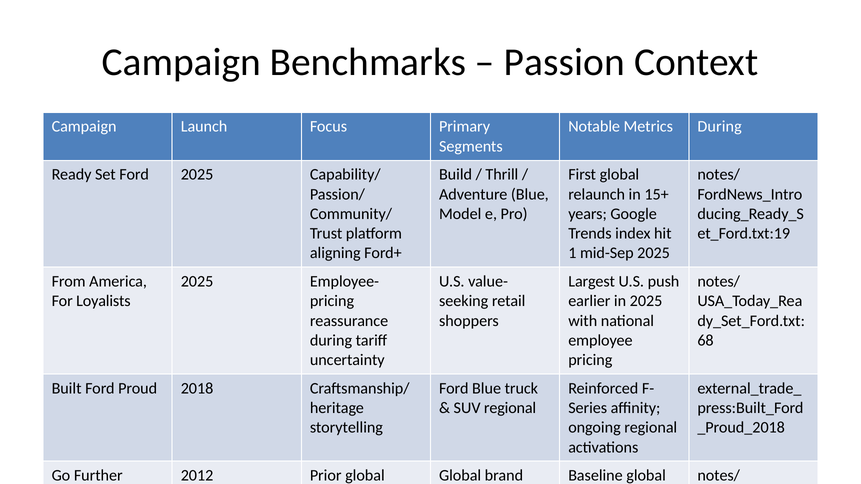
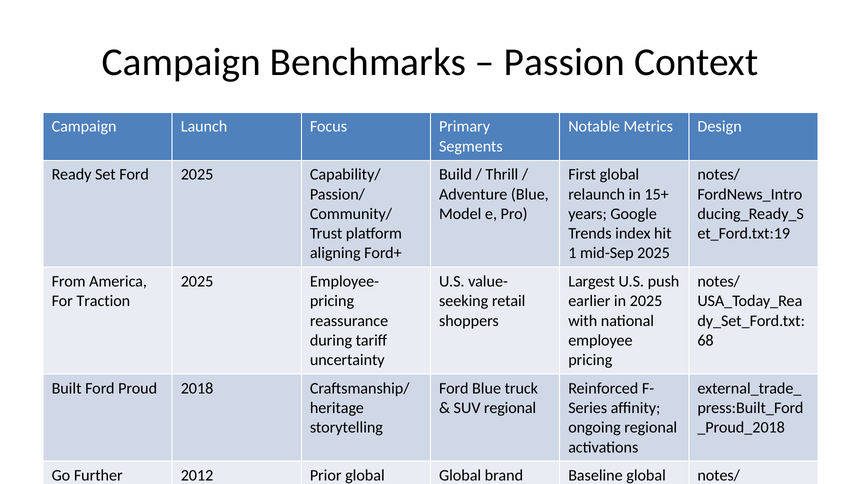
Metrics During: During -> Design (720, 127)
Loyalists: Loyalists -> Traction (103, 301)
